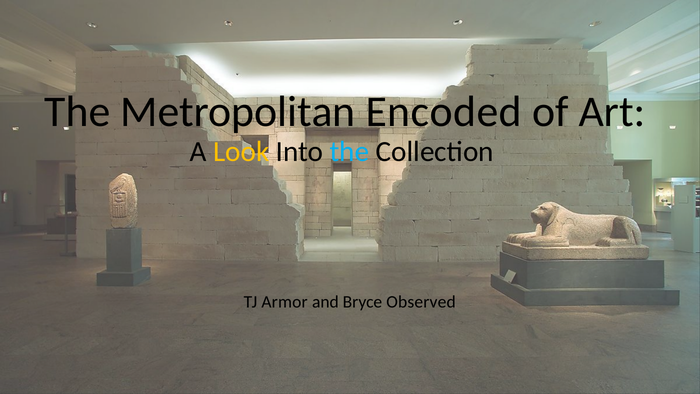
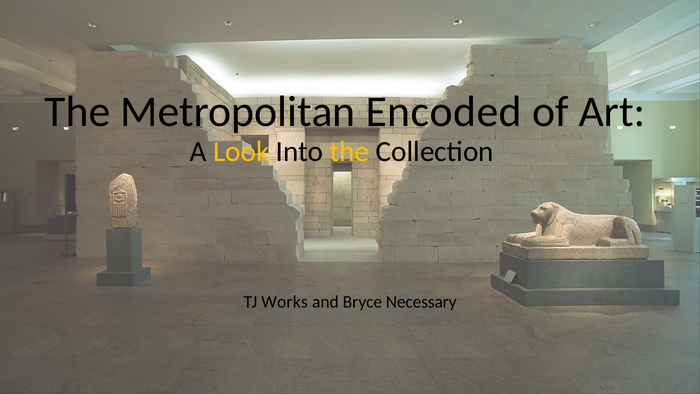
the colour: light blue -> yellow (349, 151)
Armor: Armor -> Works (285, 302)
Observed: Observed -> Necessary (421, 302)
